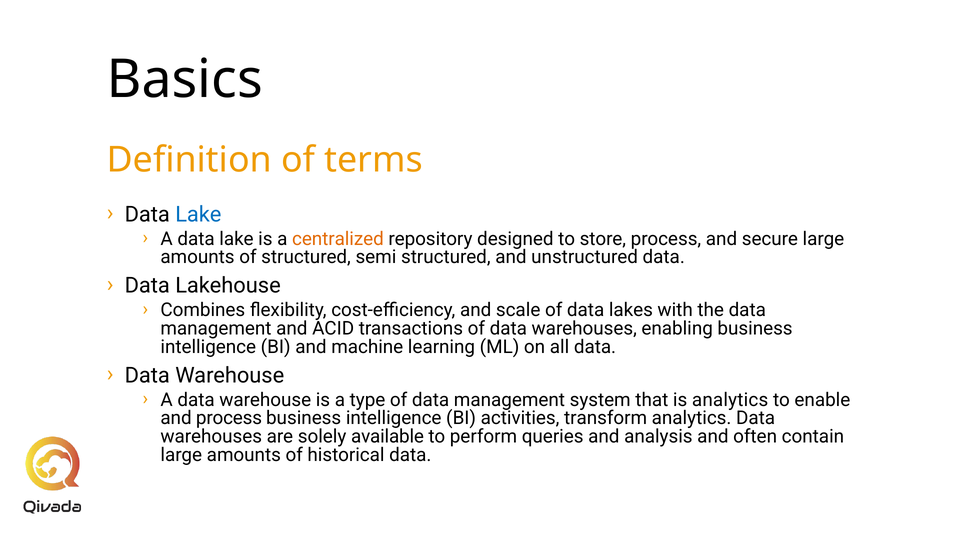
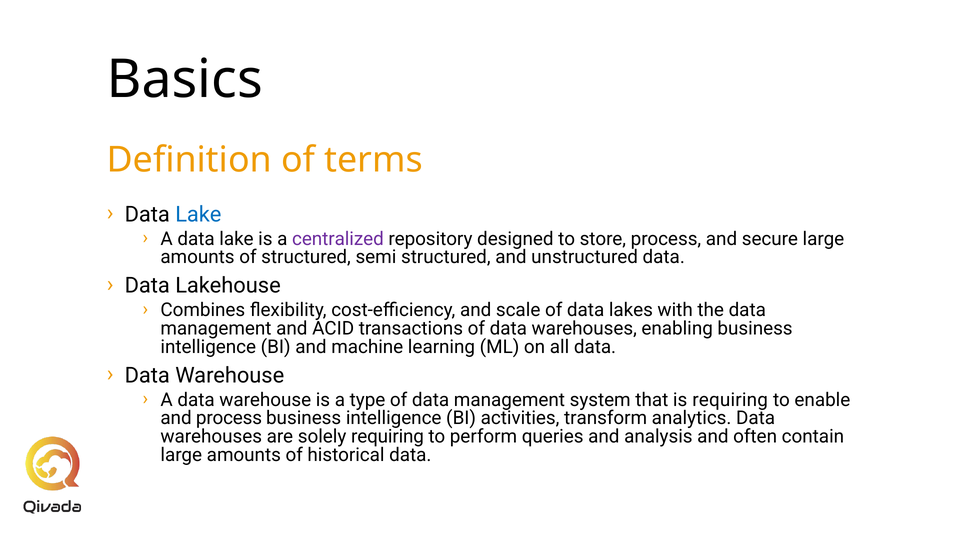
centralized colour: orange -> purple (338, 239)
is analytics: analytics -> requiring (730, 400)
solely available: available -> requiring (387, 437)
